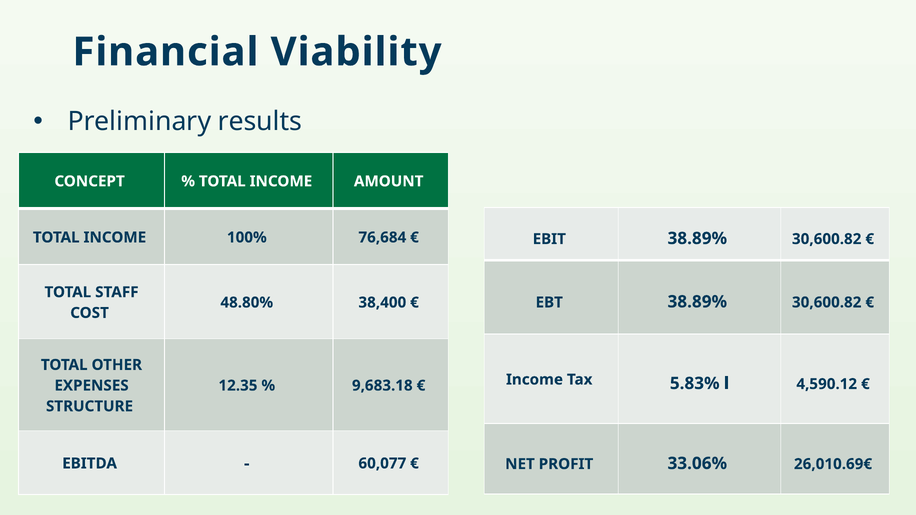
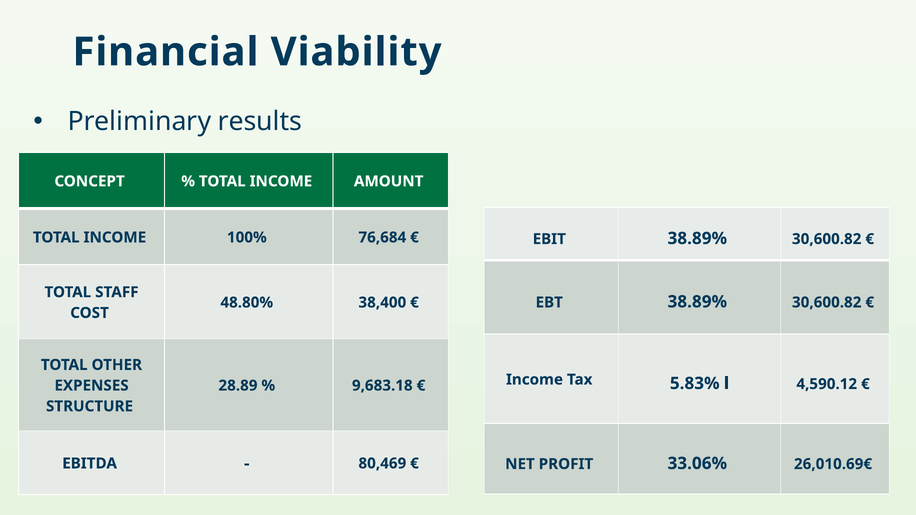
12.35: 12.35 -> 28.89 (238, 386)
60,077: 60,077 -> 80,469 (382, 464)
